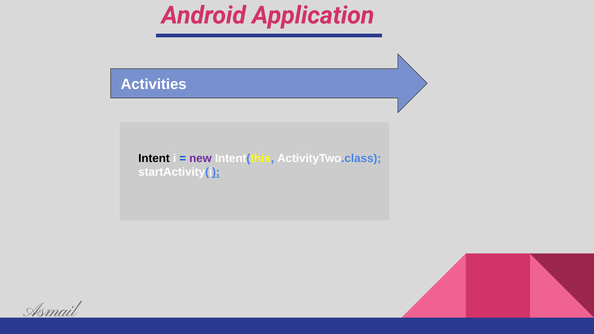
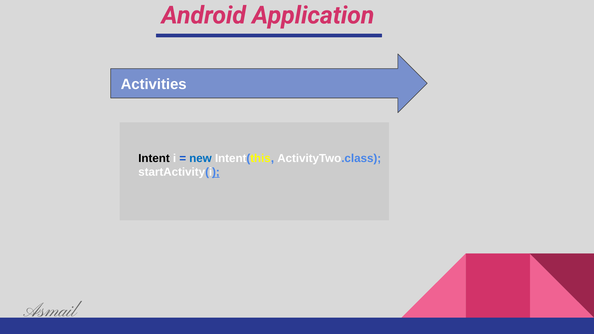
new colour: purple -> blue (200, 158)
